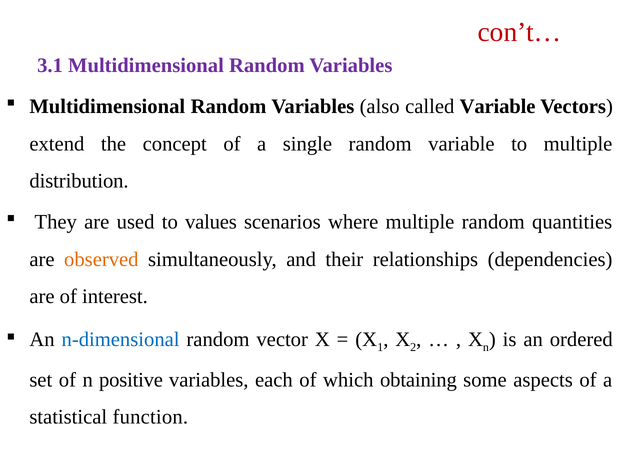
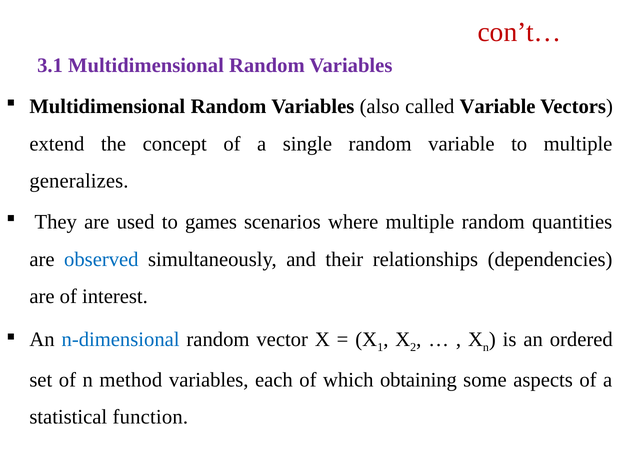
distribution: distribution -> generalizes (79, 181)
values: values -> games (211, 222)
observed colour: orange -> blue (101, 259)
positive: positive -> method (131, 380)
